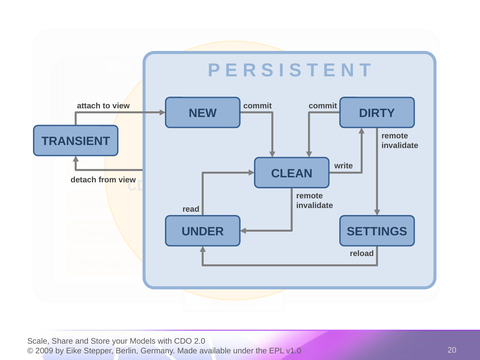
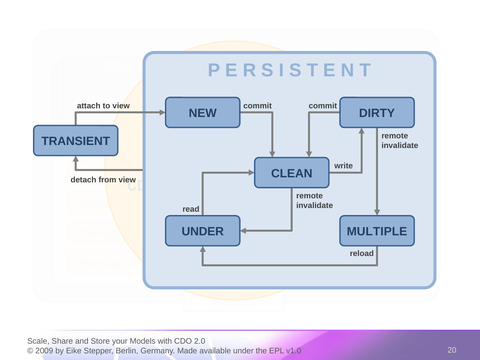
SETTINGS: SETTINGS -> MULTIPLE (377, 232)
